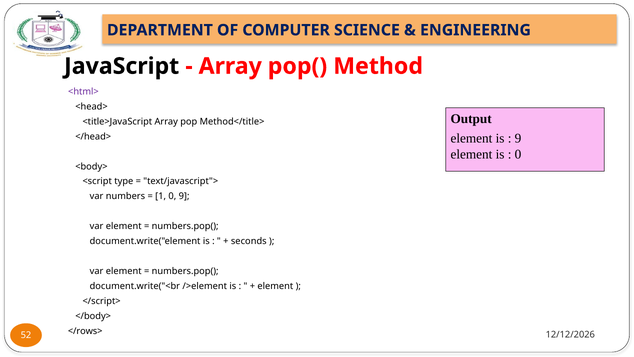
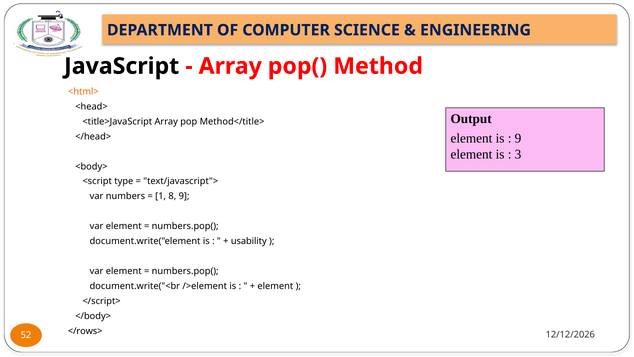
<html> colour: purple -> orange (83, 92)
0: 0 -> 3 (518, 154)
1 0: 0 -> 8 (172, 196)
seconds: seconds -> usability (249, 241)
